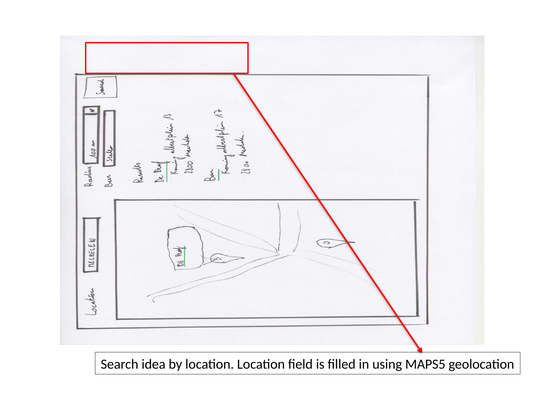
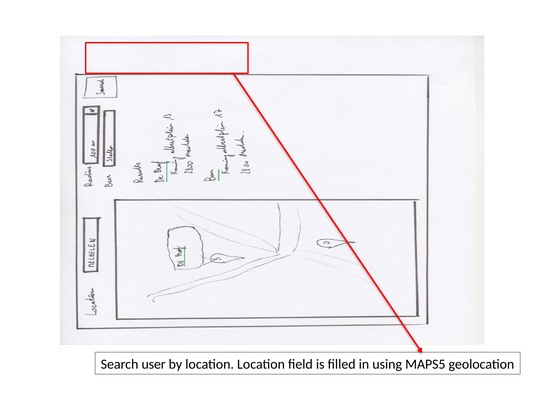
idea: idea -> user (154, 364)
